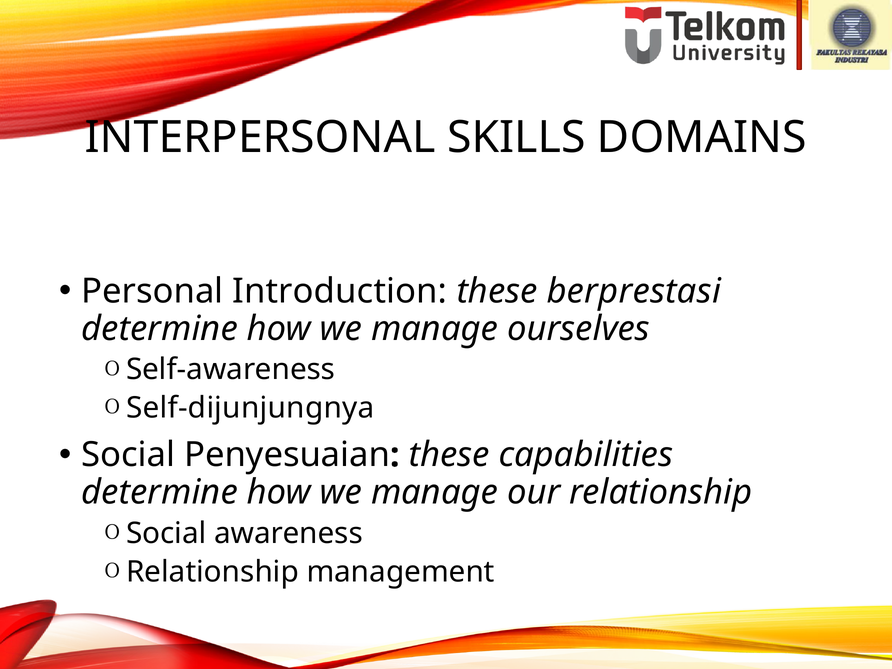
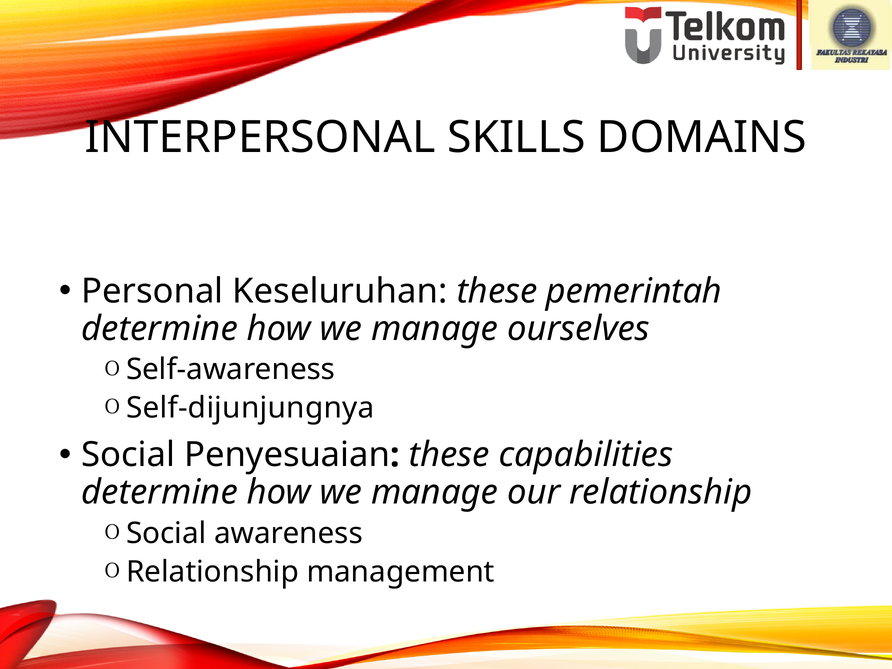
Introduction: Introduction -> Keseluruhan (340, 291)
berprestasi: berprestasi -> pemerintah (634, 291)
